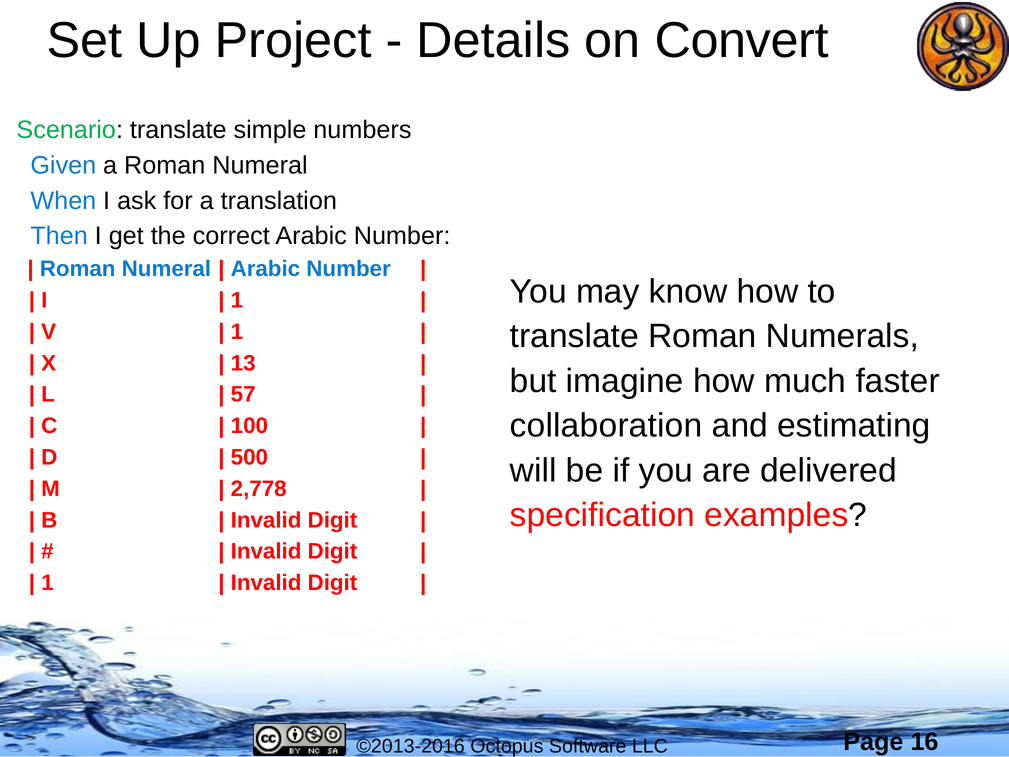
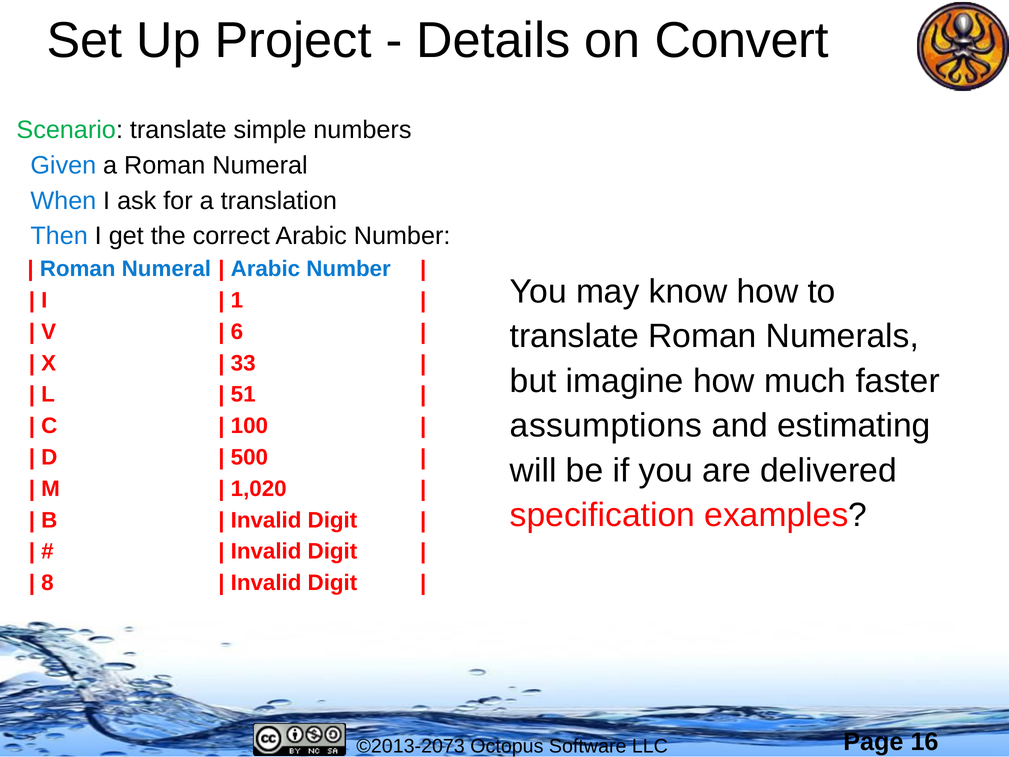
1: 1 -> 6 (237, 332)
13: 13 -> 33 (243, 363)
57: 57 -> 51 (243, 394)
collaboration: collaboration -> assumptions (606, 426)
2,778: 2,778 -> 1,020 (259, 489)
1: 1 -> 8 (47, 583)
©2013-2016: ©2013-2016 -> ©2013-2073 (411, 746)
